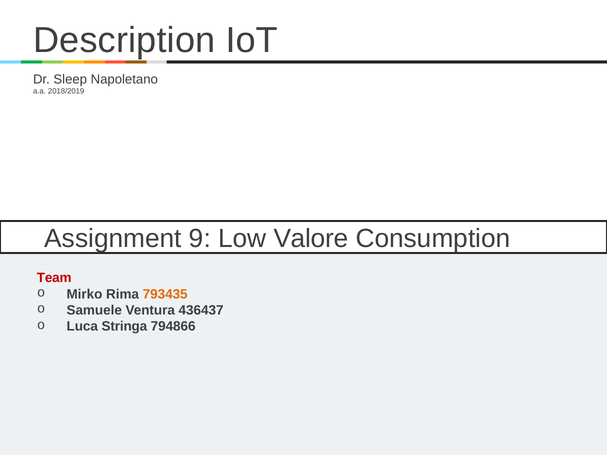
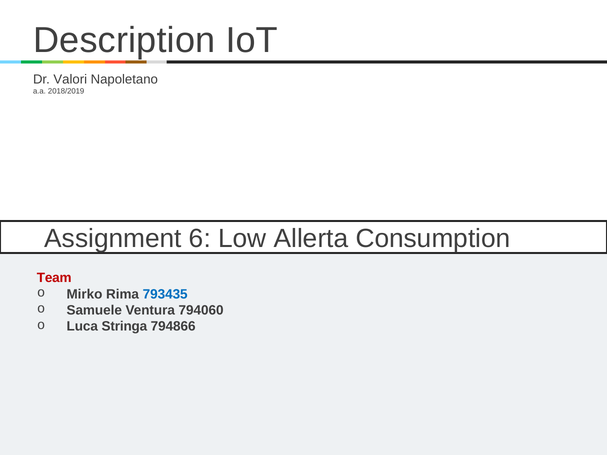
Sleep: Sleep -> Valori (70, 79)
9: 9 -> 6 (200, 239)
Valore: Valore -> Allerta (311, 239)
793435 colour: orange -> blue (165, 294)
436437: 436437 -> 794060 (201, 310)
